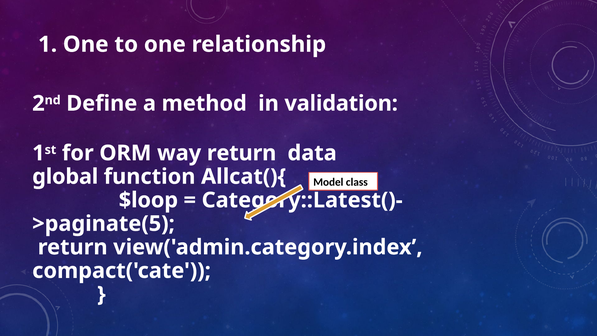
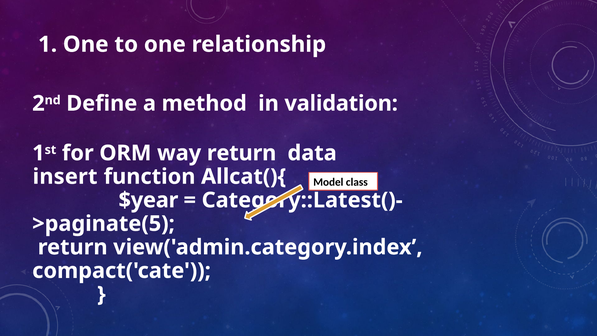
global: global -> insert (65, 177)
$loop: $loop -> $year (148, 200)
